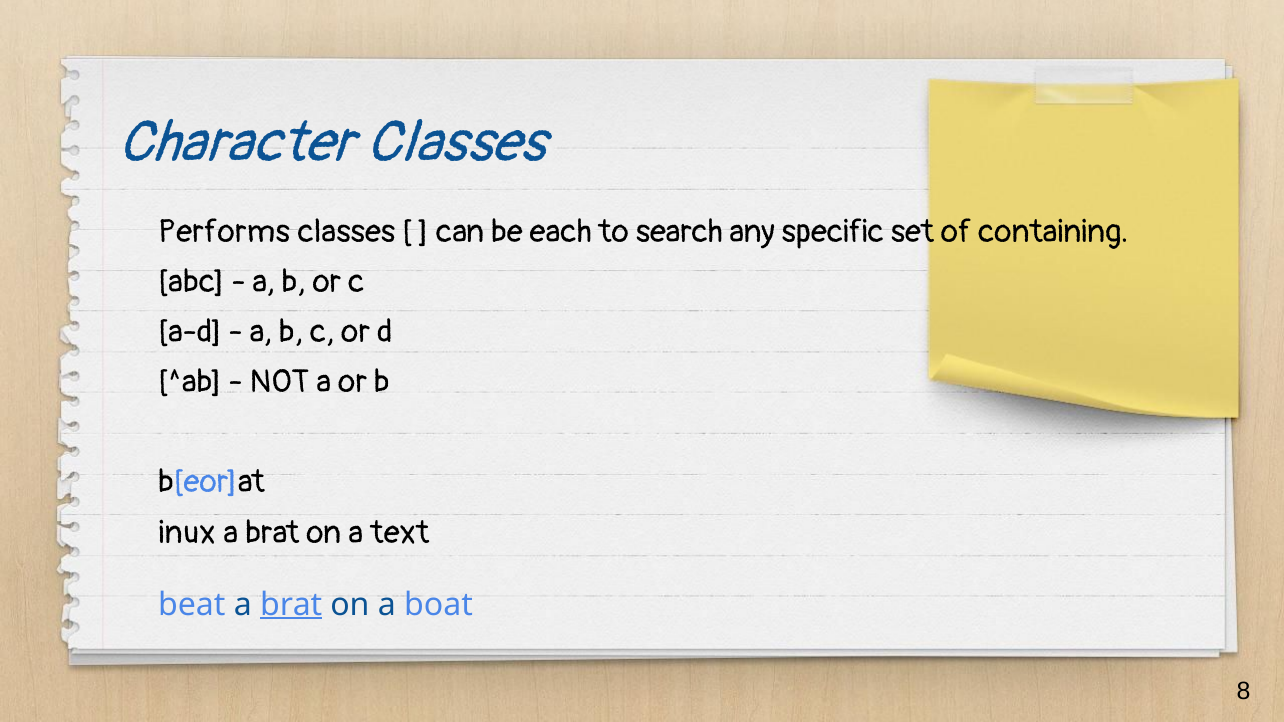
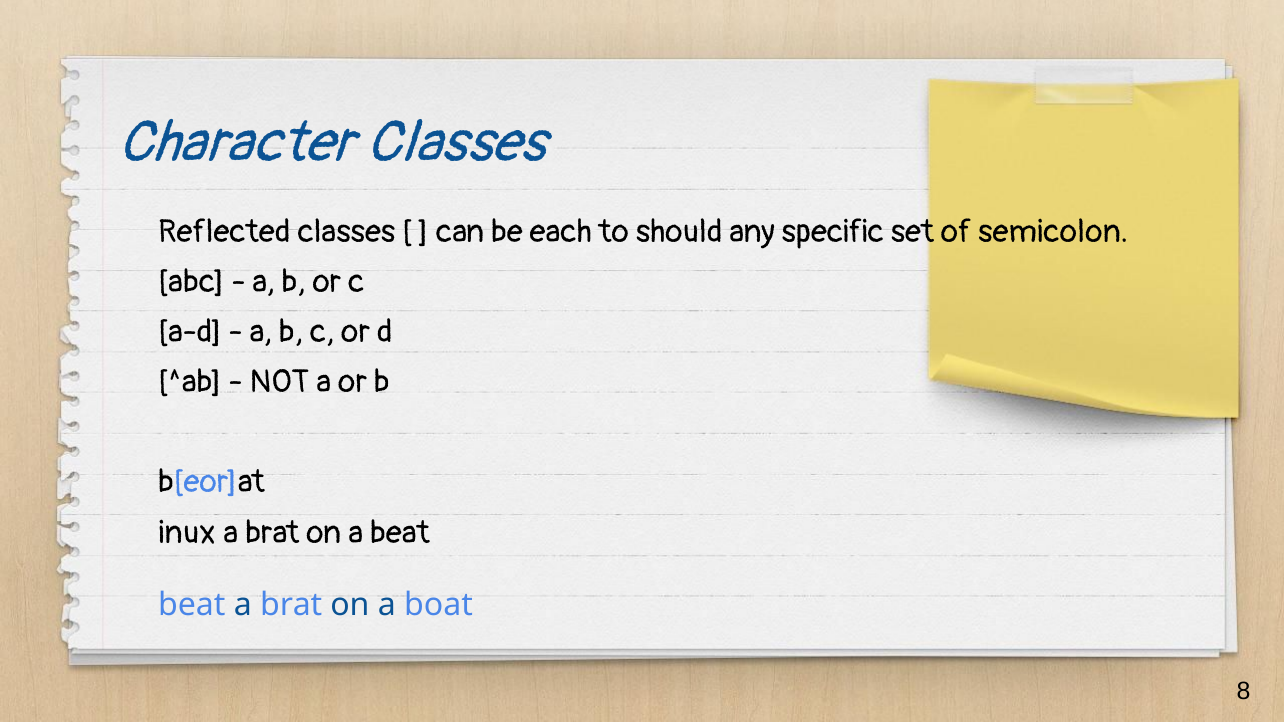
Performs: Performs -> Reflected (224, 232)
search: search -> should (679, 232)
containing: containing -> semicolon (1053, 232)
a text: text -> beat (400, 533)
brat underline: present -> none (291, 605)
